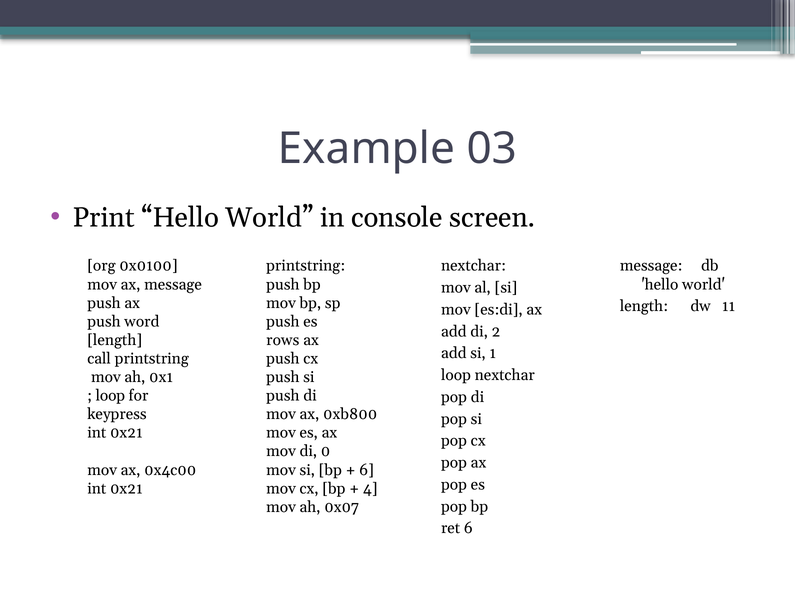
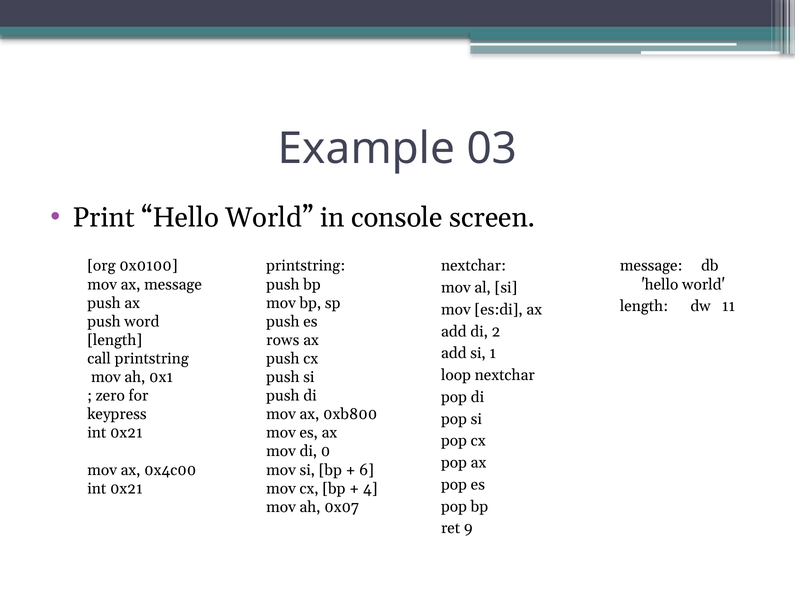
loop: loop -> zero (110, 396)
ret 6: 6 -> 9 (468, 529)
